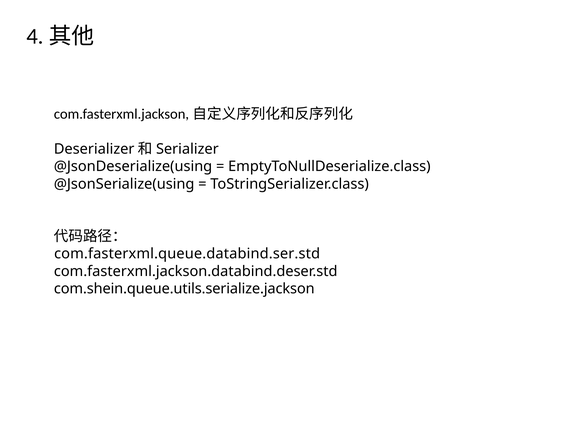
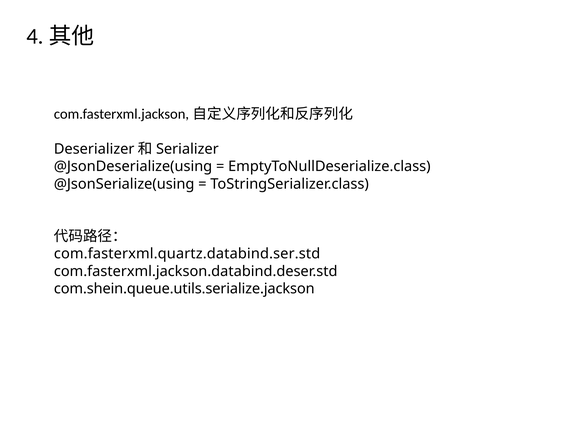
com.fasterxml.queue.databind.ser.std: com.fasterxml.queue.databind.ser.std -> com.fasterxml.quartz.databind.ser.std (187, 254)
